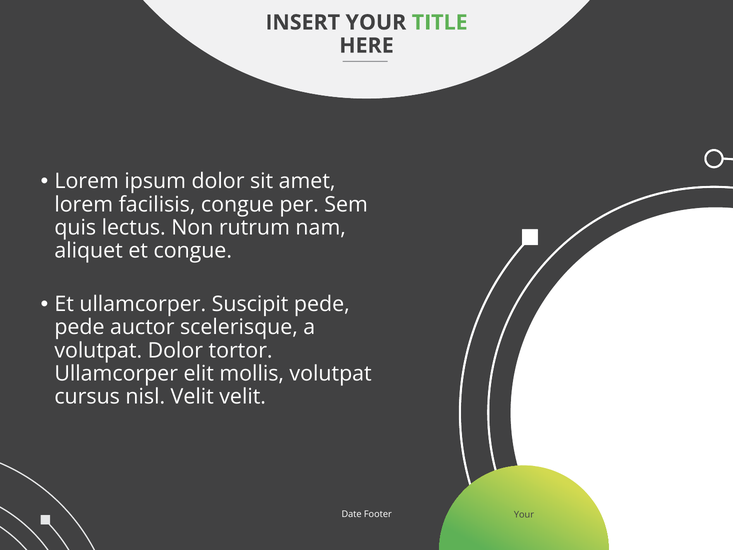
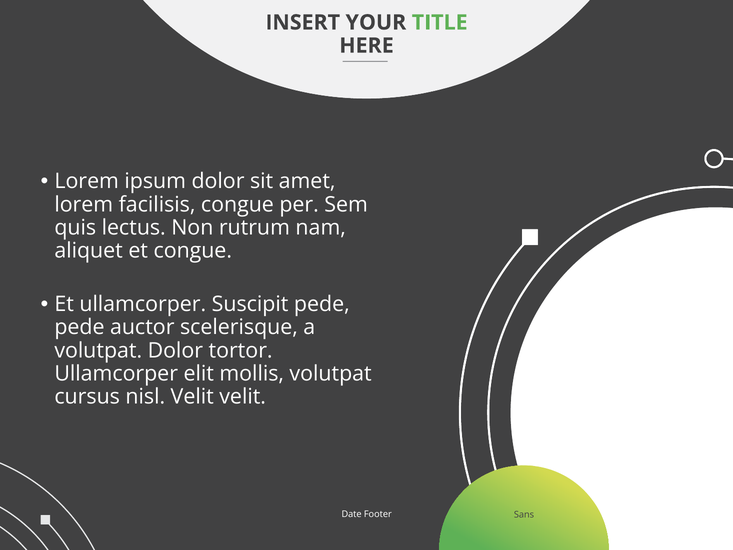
Your: Your -> Sans (524, 515)
